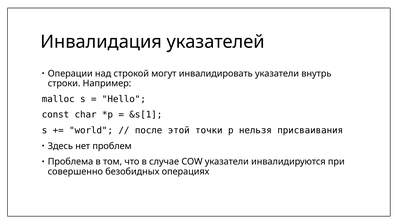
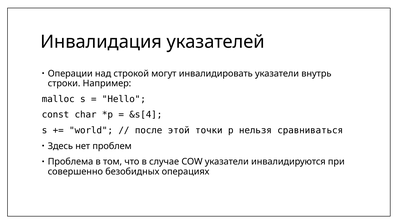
&s[1: &s[1 -> &s[4 (146, 115)
присваивания: присваивания -> сравниваться (310, 130)
